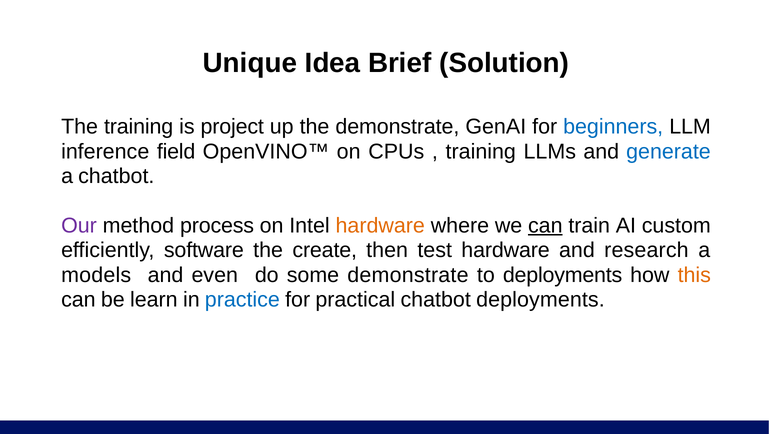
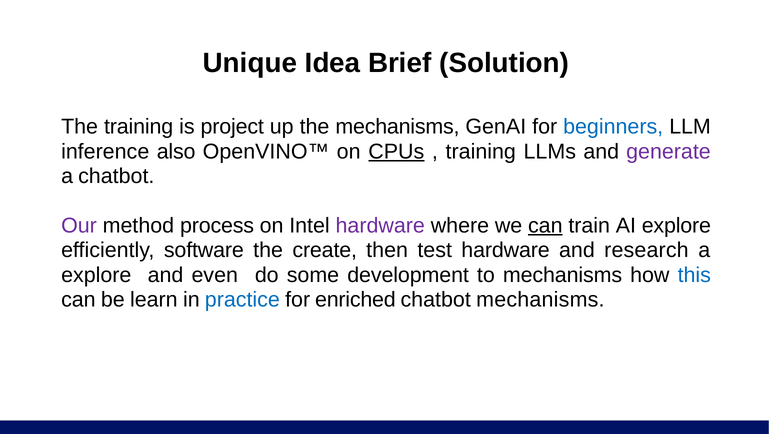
the demonstrate: demonstrate -> mechanisms (397, 127)
field: field -> also (176, 151)
CPUs underline: none -> present (396, 151)
generate colour: blue -> purple (668, 151)
hardware colour: orange -> purple (380, 225)
AI custom: custom -> explore (676, 225)
models: models -> explore (96, 275)
some demonstrate: demonstrate -> development (408, 275)
to deployments: deployments -> mechanisms (563, 275)
this colour: orange -> blue (694, 275)
practical: practical -> enriched (355, 299)
chatbot deployments: deployments -> mechanisms (540, 299)
